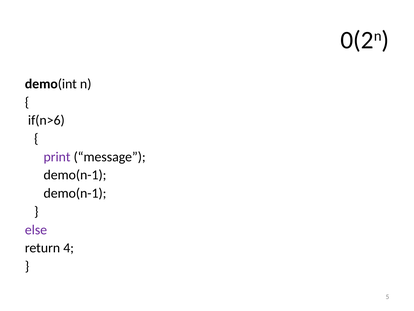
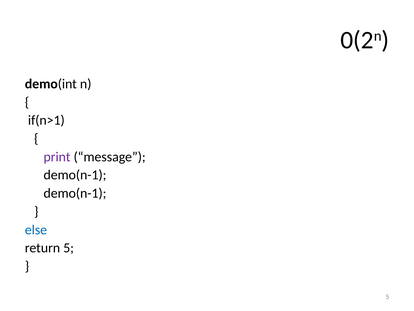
if(n>6: if(n>6 -> if(n>1 (46, 120)
else colour: purple -> blue (36, 229)
return 4: 4 -> 5 (69, 248)
